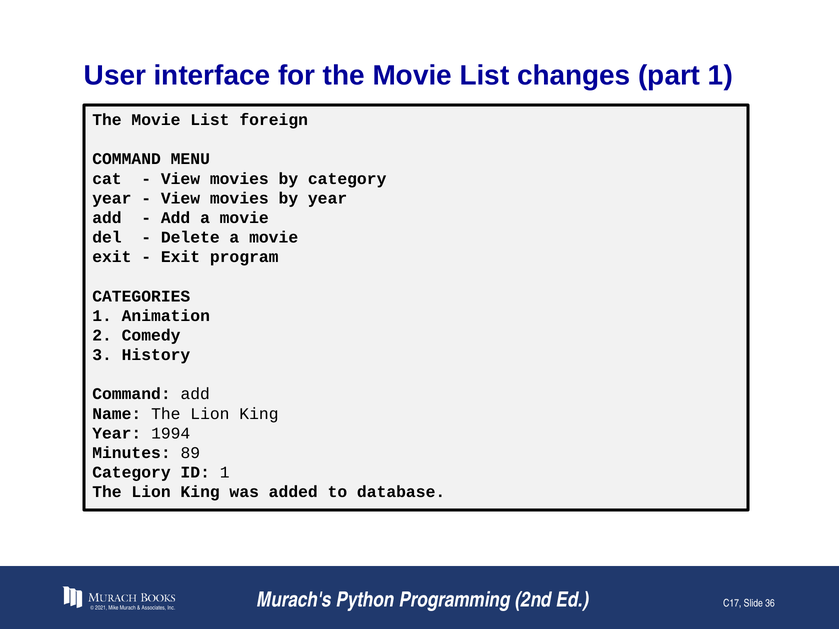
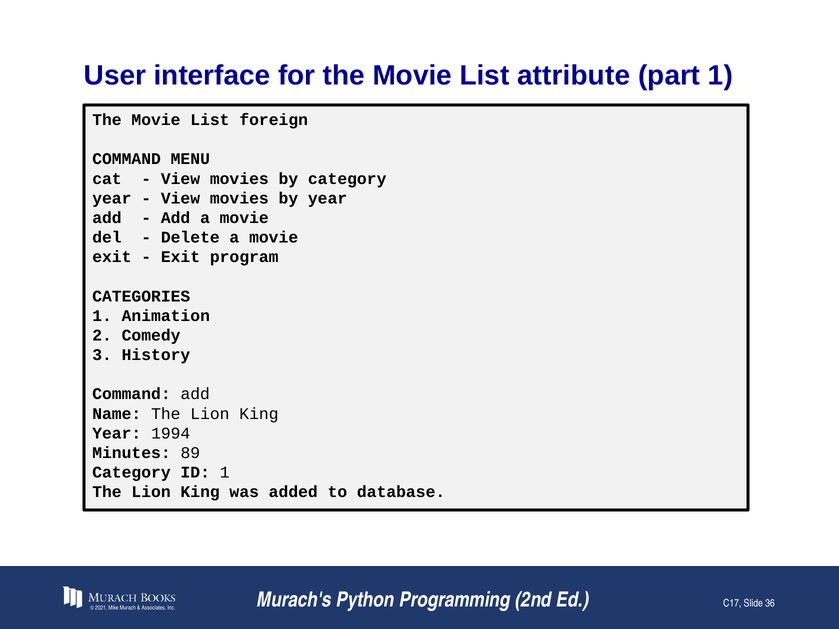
changes: changes -> attribute (574, 76)
